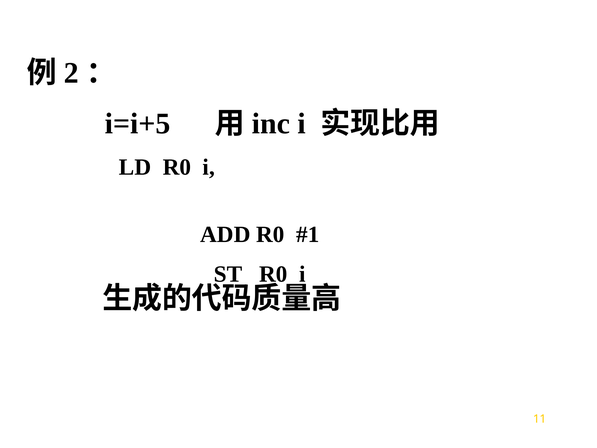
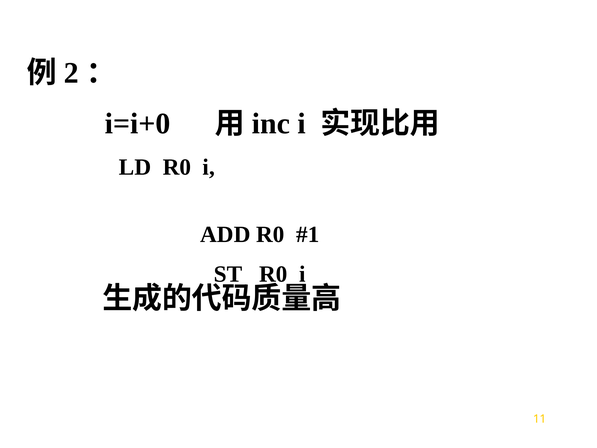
i=i+5: i=i+5 -> i=i+0 (138, 124)
